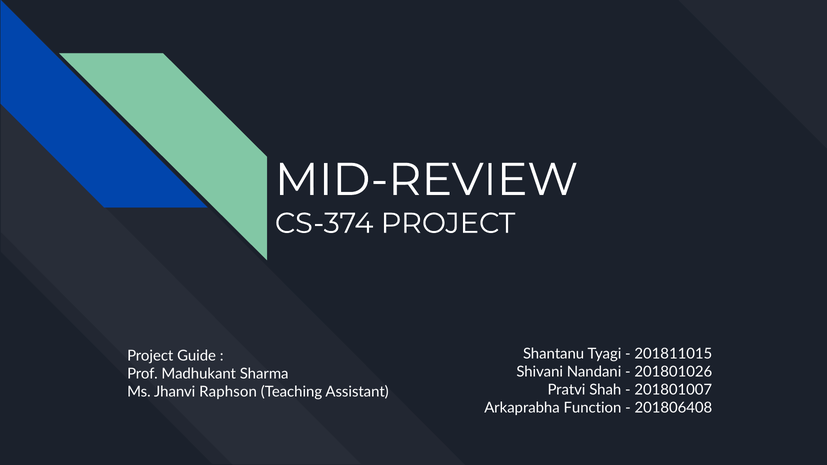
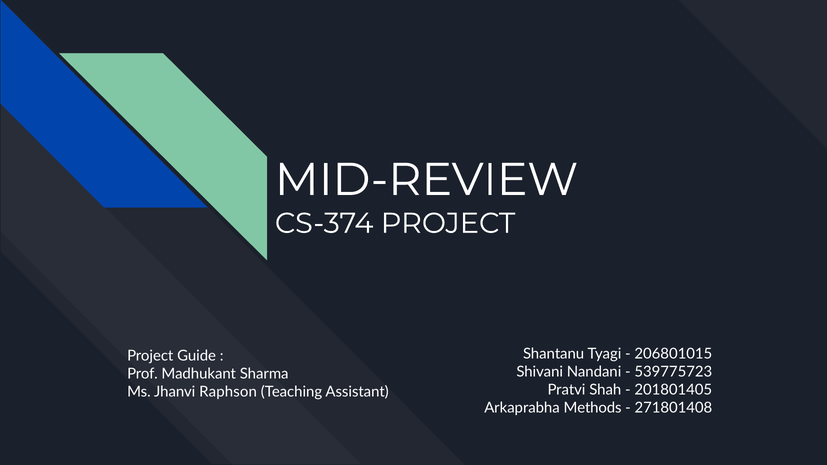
201811015: 201811015 -> 206801015 (673, 354)
201801026: 201801026 -> 539775723 (673, 372)
201801007: 201801007 -> 201801405 (673, 390)
Function: Function -> Methods (593, 408)
201806408: 201806408 -> 271801408 (673, 408)
